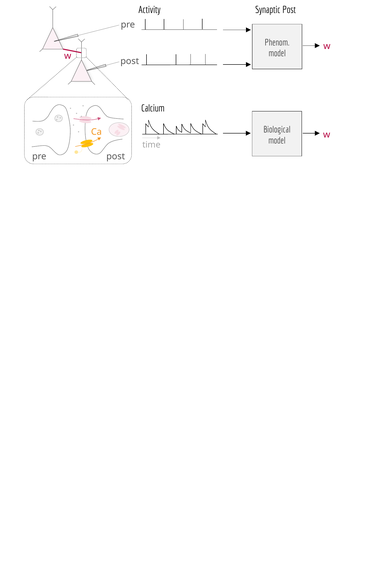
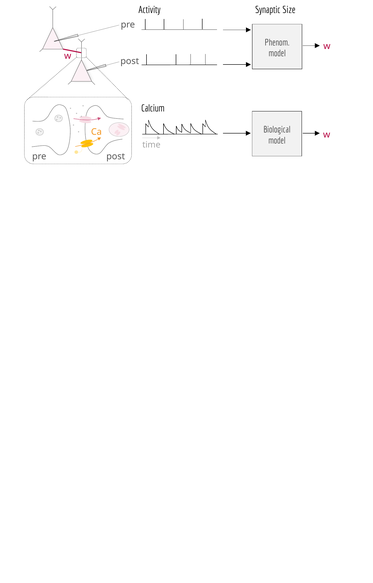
Synaptic Post: Post -> Size (289, 10)
